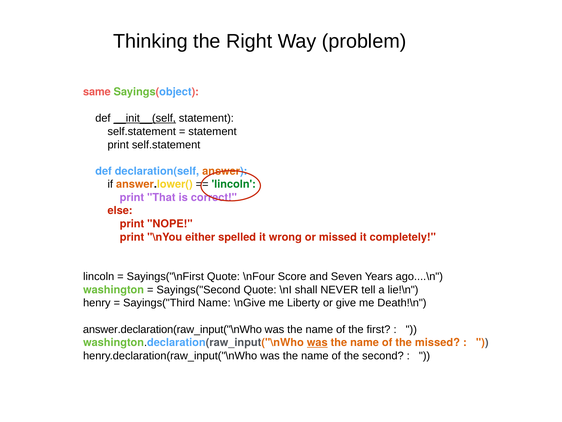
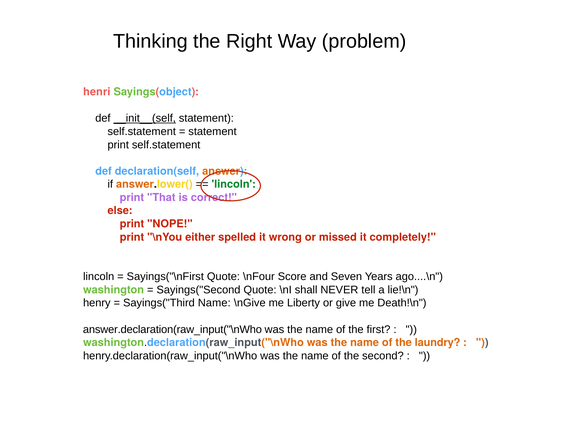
same: same -> henri (97, 92)
was underline: present -> none (317, 342)
the missed: missed -> laundry (438, 342)
